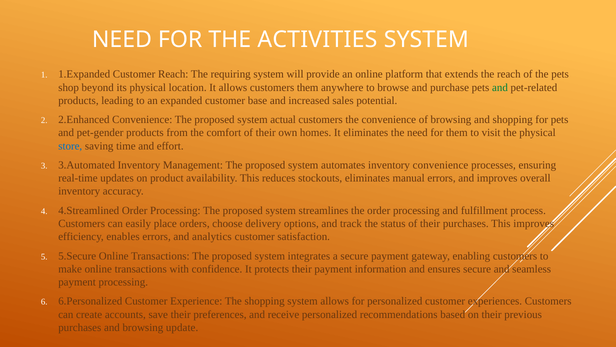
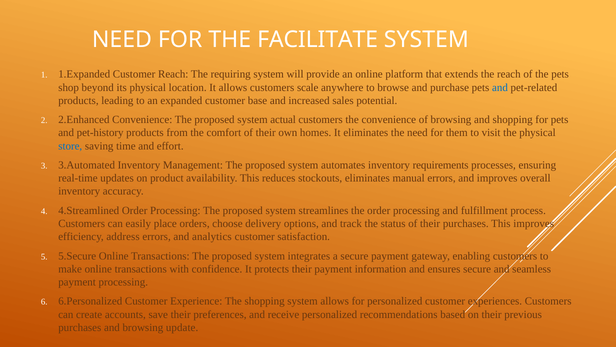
ACTIVITIES: ACTIVITIES -> FACILITATE (318, 40)
customers them: them -> scale (308, 87)
and colour: green -> blue (500, 87)
pet-gender: pet-gender -> pet-history (100, 133)
inventory convenience: convenience -> requirements (441, 165)
enables: enables -> address (123, 236)
